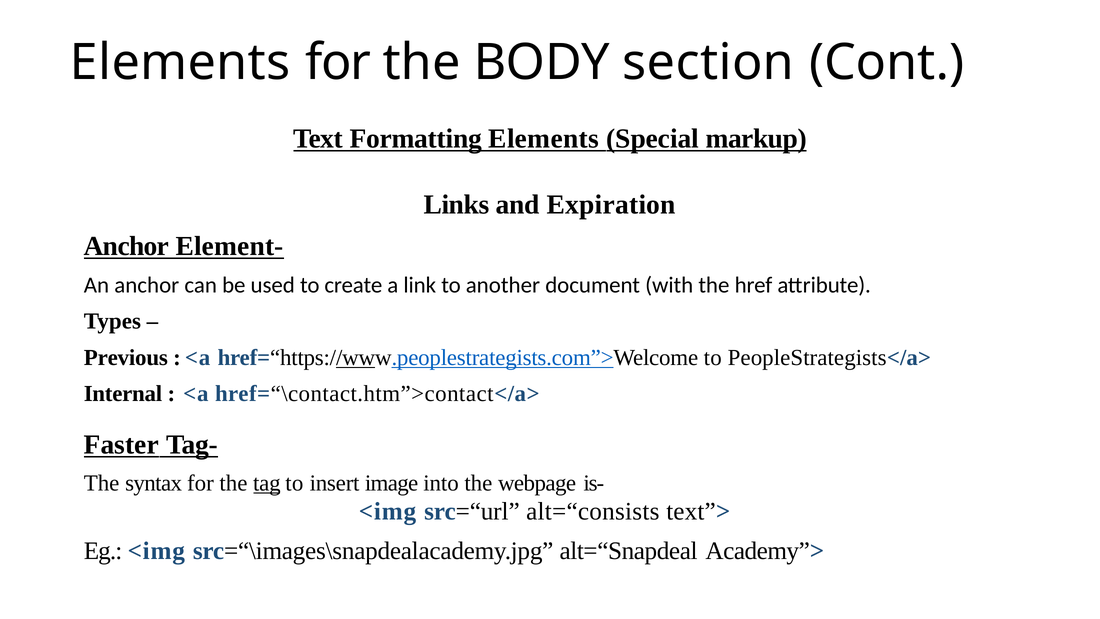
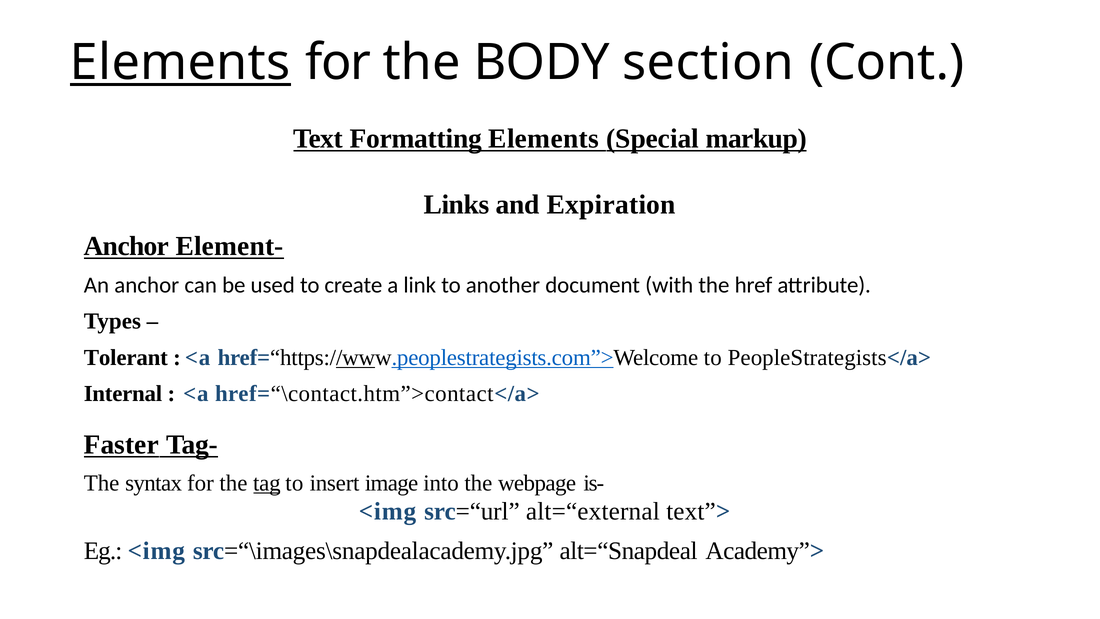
Elements underline: none -> present (180, 63)
Previous: Previous -> Tolerant (126, 357)
alt=“consists: alt=“consists -> alt=“external (593, 511)
